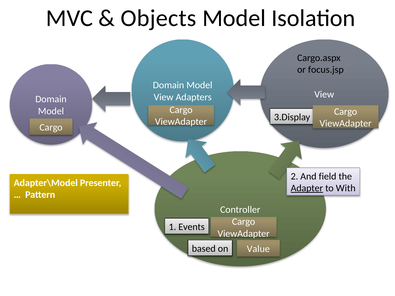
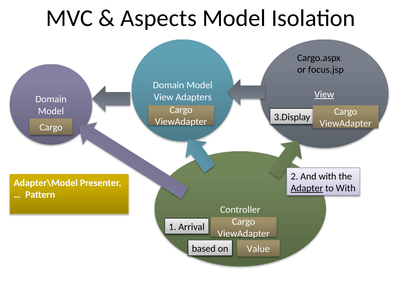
Objects: Objects -> Aspects (159, 18)
View underline: none -> present (324, 94)
And field: field -> with (328, 176)
Events: Events -> Arrival (192, 227)
